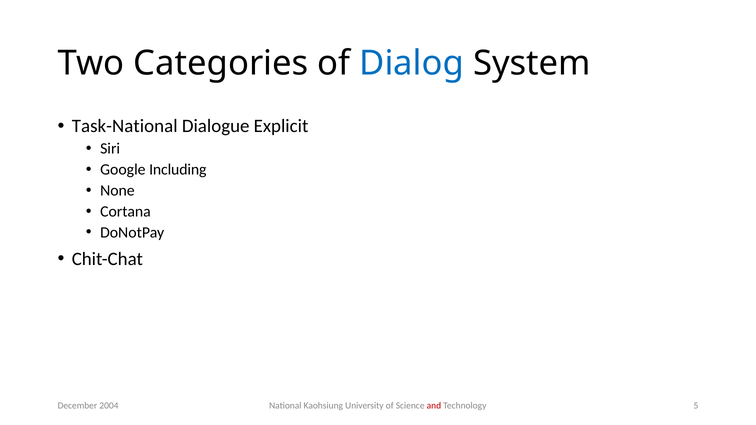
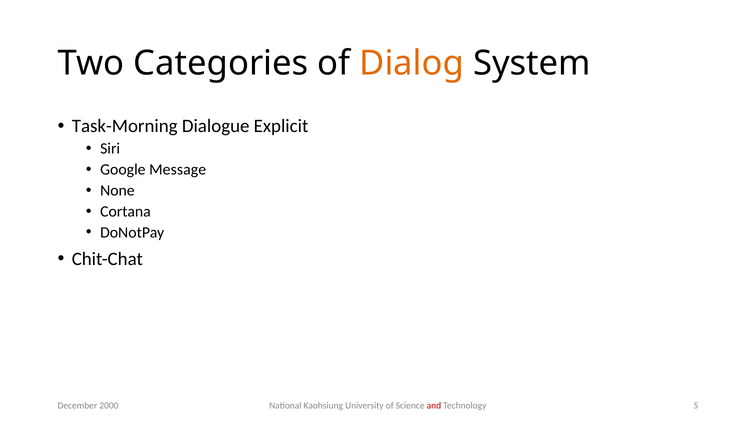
Dialog colour: blue -> orange (412, 64)
Task-National: Task-National -> Task-Morning (125, 126)
Including: Including -> Message (178, 170)
2004: 2004 -> 2000 (109, 406)
